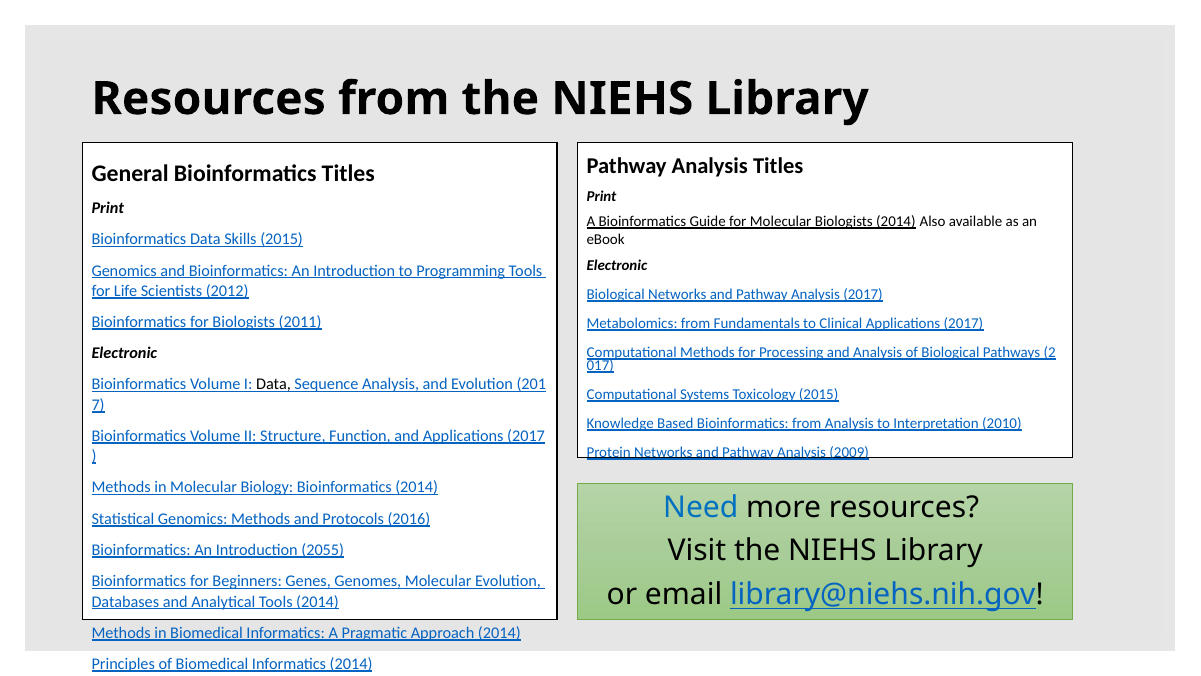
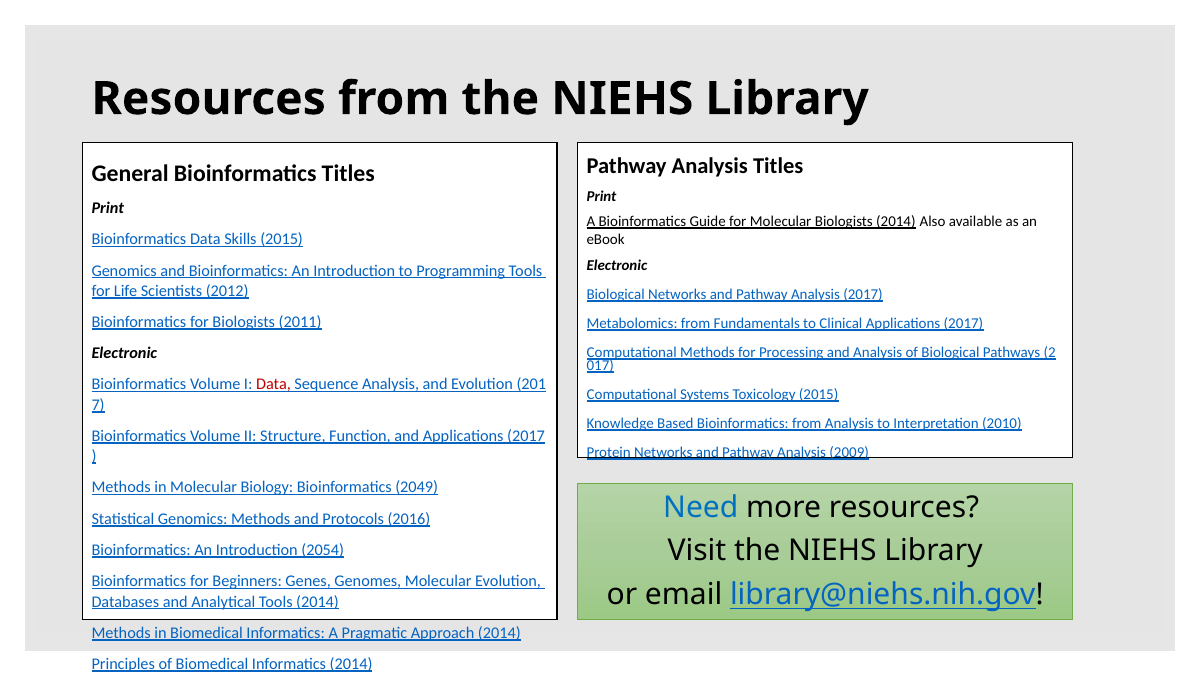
Data colour: black -> red (273, 384)
Bioinformatics 2014: 2014 -> 2049 (417, 487)
2055: 2055 -> 2054 (323, 550)
